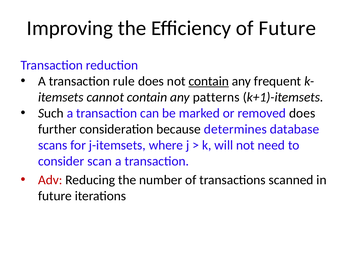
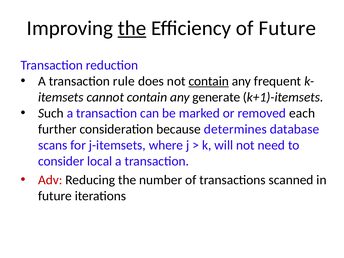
the underline: none -> present (132, 28)
patterns: patterns -> generate (216, 97)
removed does: does -> each (302, 113)
scan: scan -> local (100, 161)
